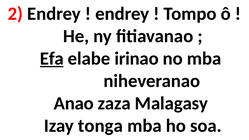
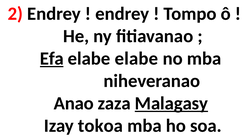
elabe irinao: irinao -> elabe (136, 59)
Malagasy underline: none -> present (171, 103)
tonga: tonga -> tokoa (100, 126)
